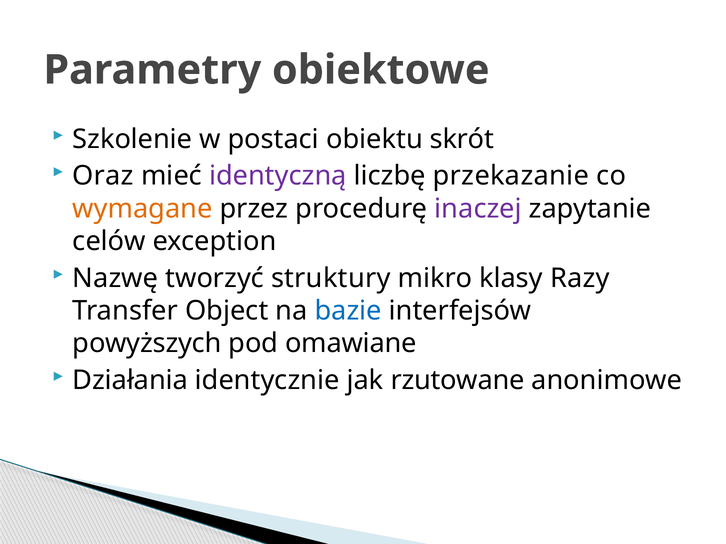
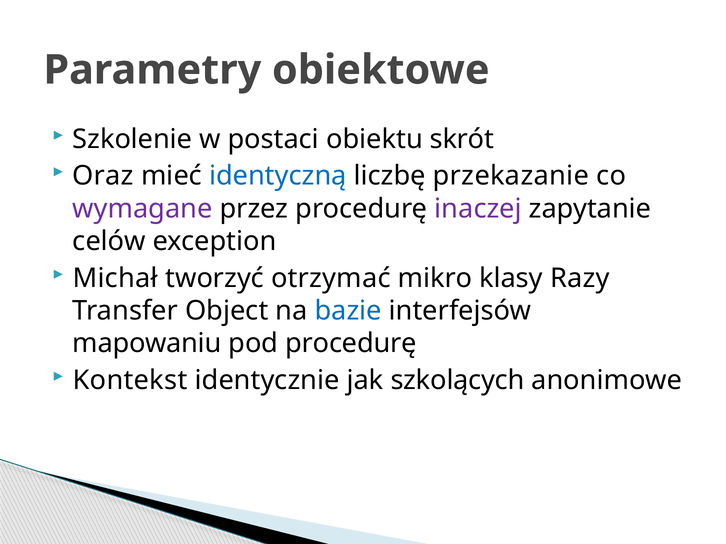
identyczną colour: purple -> blue (278, 176)
wymagane colour: orange -> purple (143, 209)
Nazwę: Nazwę -> Michał (115, 278)
struktury: struktury -> otrzymać (331, 278)
powyższych: powyższych -> mapowaniu (147, 344)
pod omawiane: omawiane -> procedurę (351, 344)
Działania: Działania -> Kontekst (130, 380)
rzutowane: rzutowane -> szkolących (458, 380)
